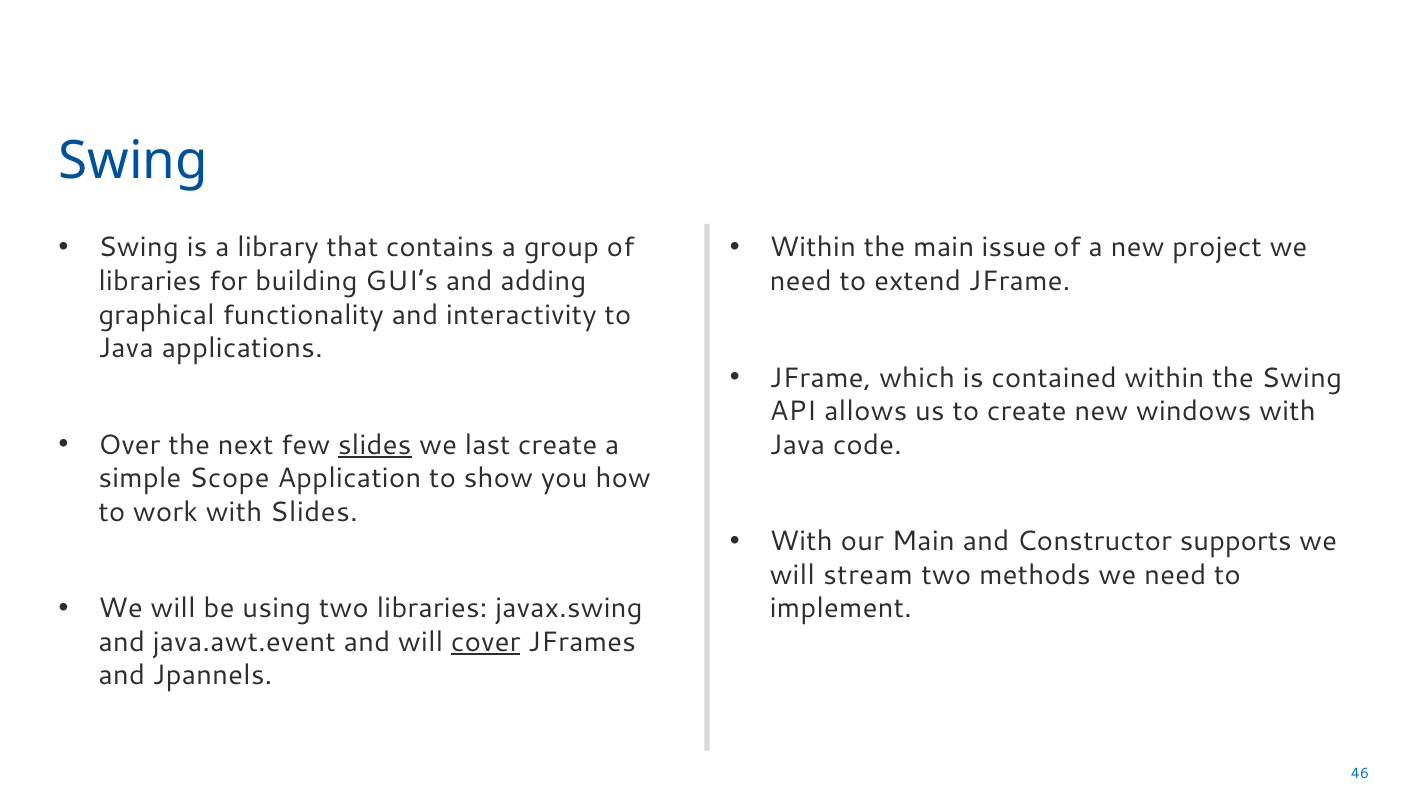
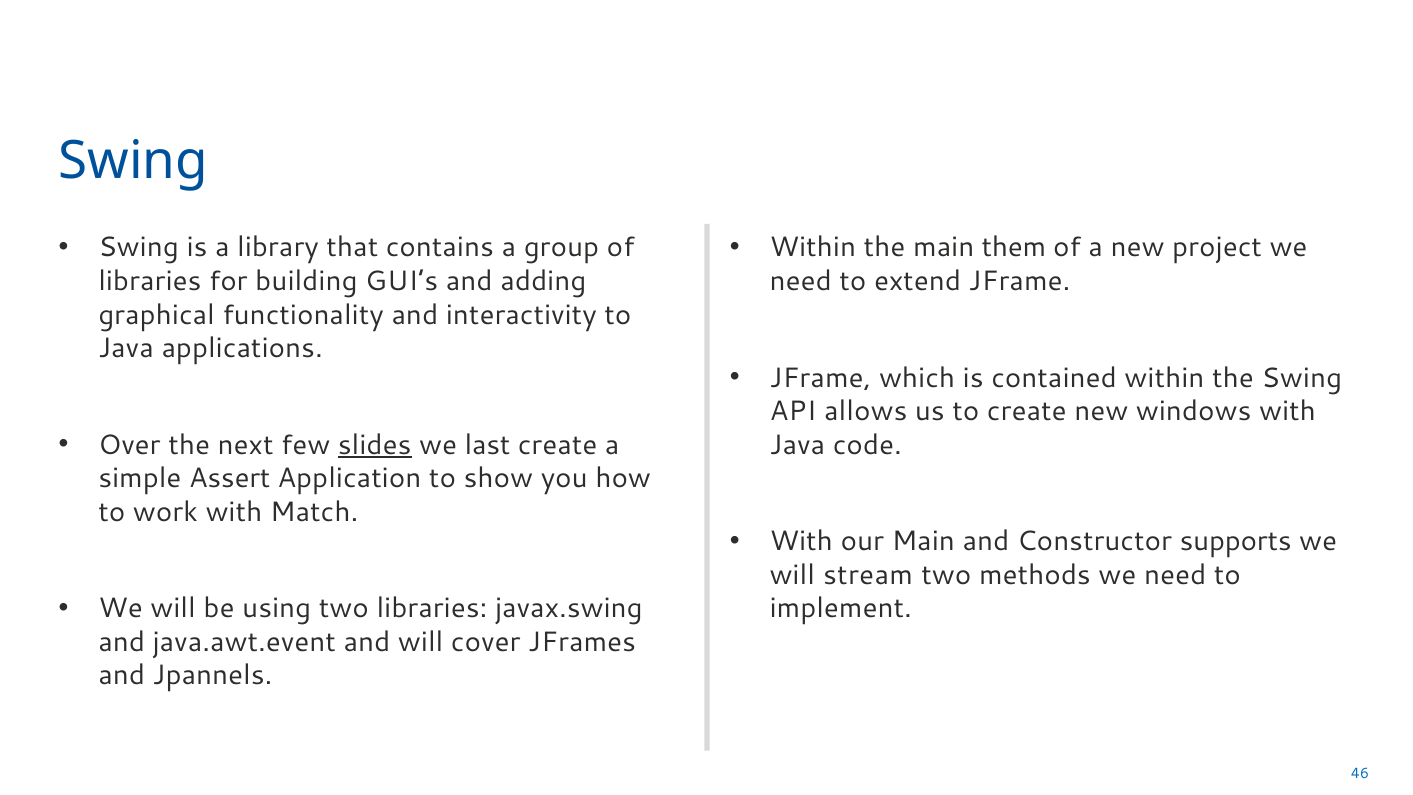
issue: issue -> them (1014, 248)
Scope: Scope -> Assert (230, 478)
with Slides: Slides -> Match (314, 512)
cover underline: present -> none (486, 642)
